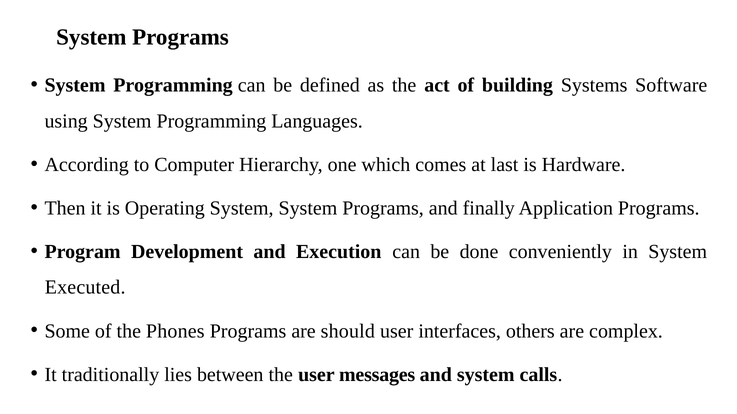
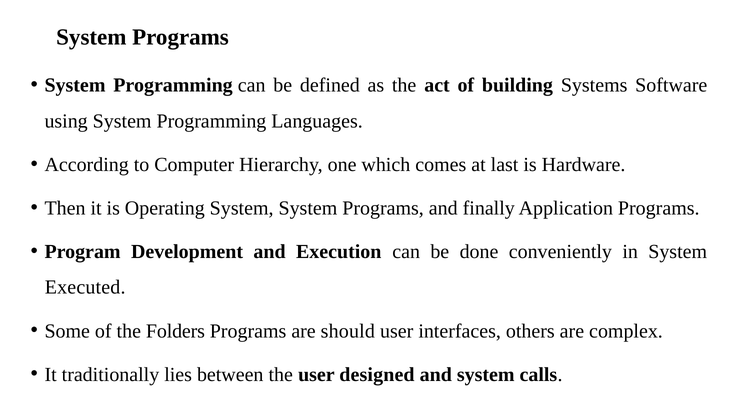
Phones: Phones -> Folders (175, 331)
messages: messages -> designed (377, 375)
